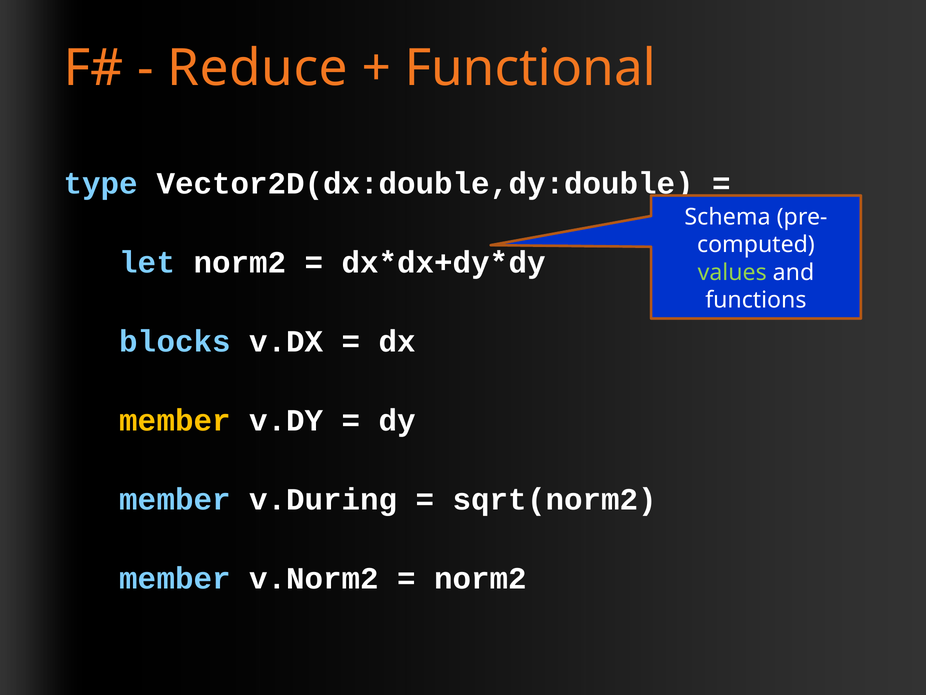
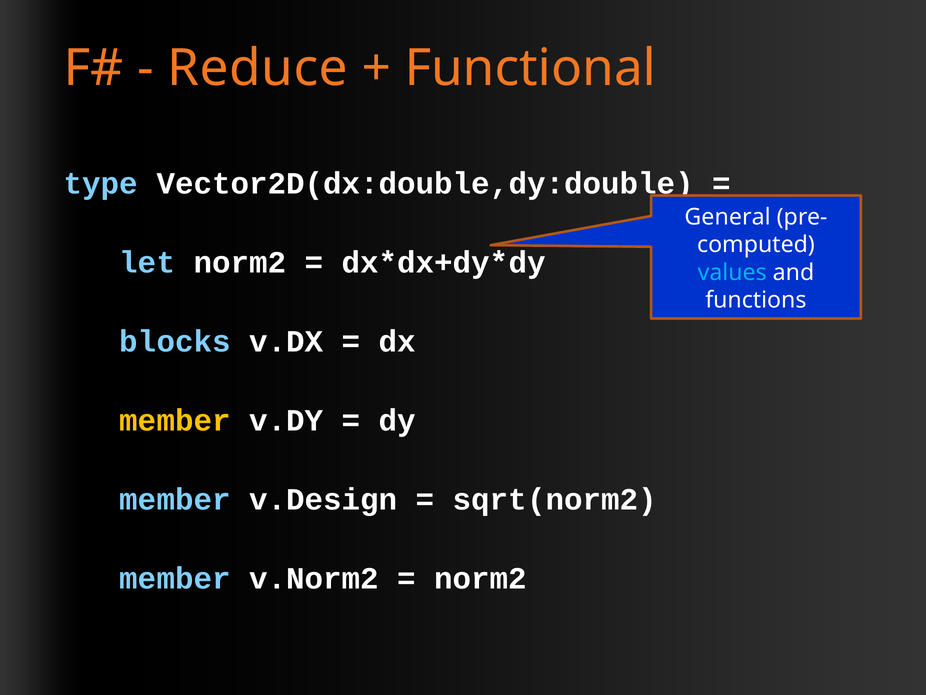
Schema: Schema -> General (728, 217)
values colour: light green -> light blue (732, 272)
v.During: v.During -> v.Design (323, 499)
